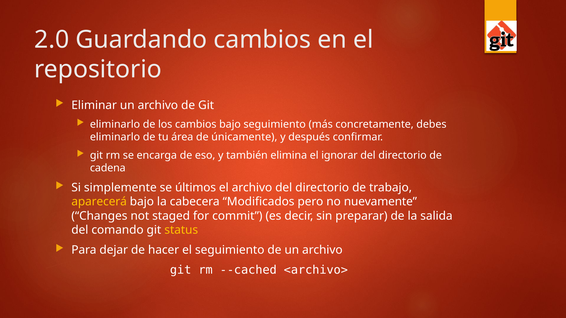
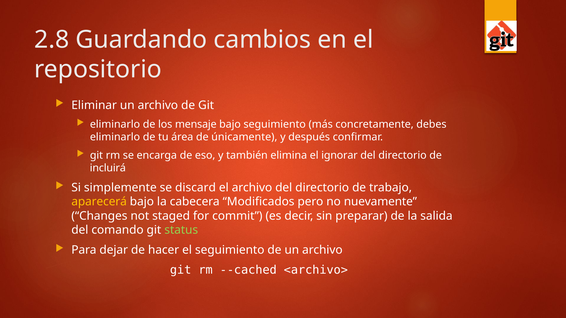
2.0: 2.0 -> 2.8 (52, 40)
los cambios: cambios -> mensaje (196, 124)
cadena: cadena -> incluirá (108, 168)
últimos: últimos -> discard (195, 188)
status colour: yellow -> light green (181, 230)
